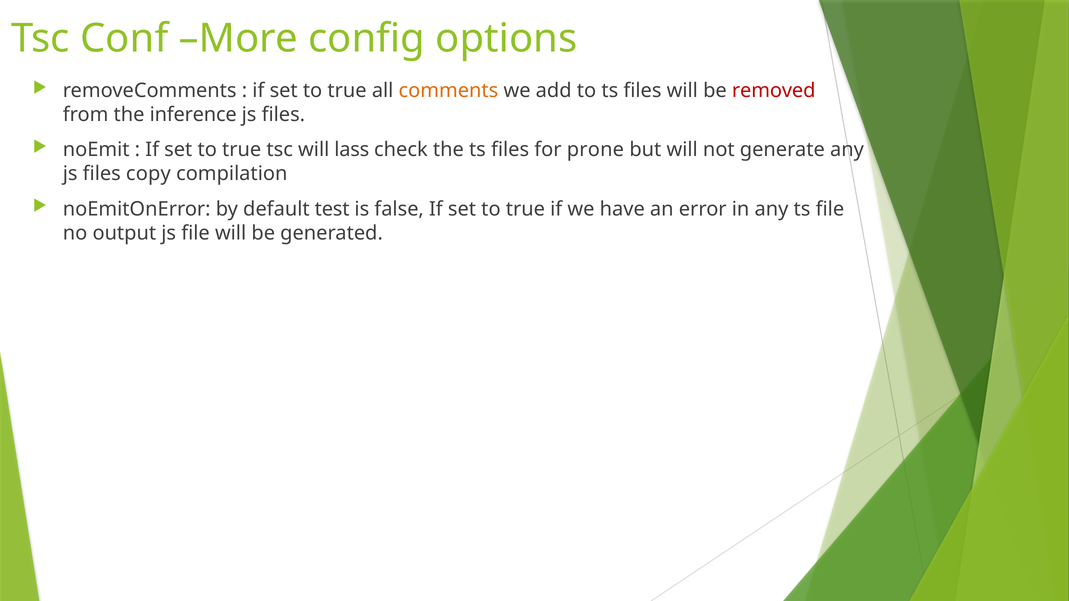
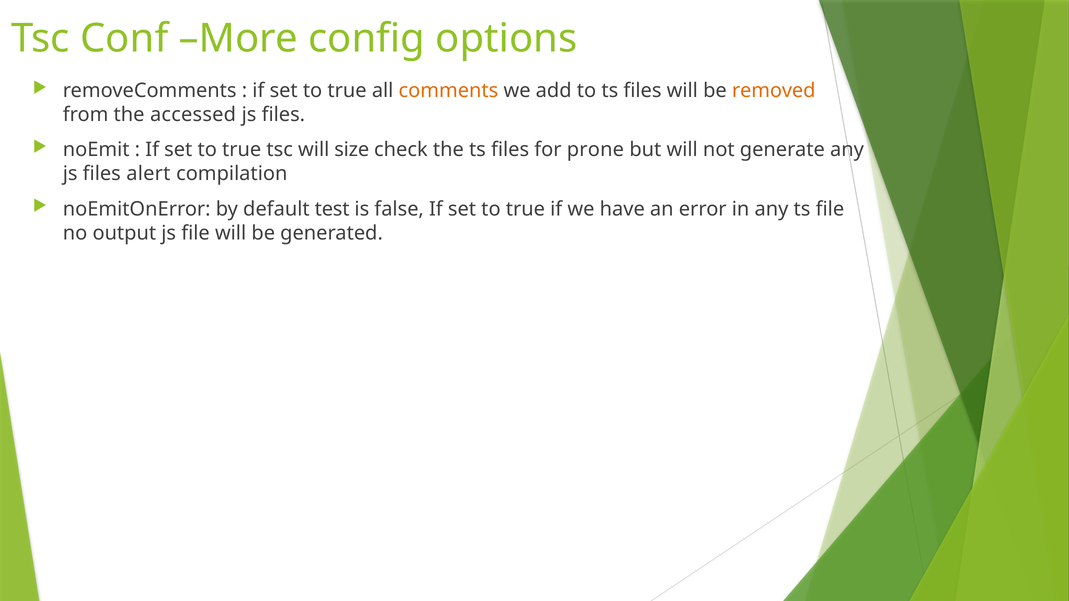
removed colour: red -> orange (774, 91)
inference: inference -> accessed (193, 115)
lass: lass -> size (352, 150)
copy: copy -> alert (148, 174)
